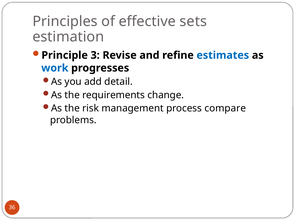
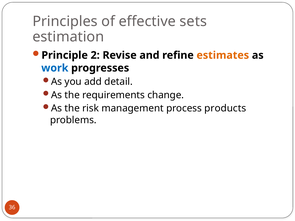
3: 3 -> 2 (95, 55)
estimates colour: blue -> orange (223, 55)
compare: compare -> products (225, 108)
